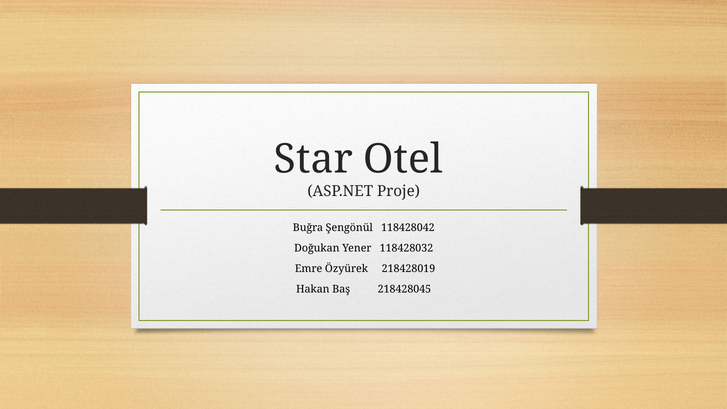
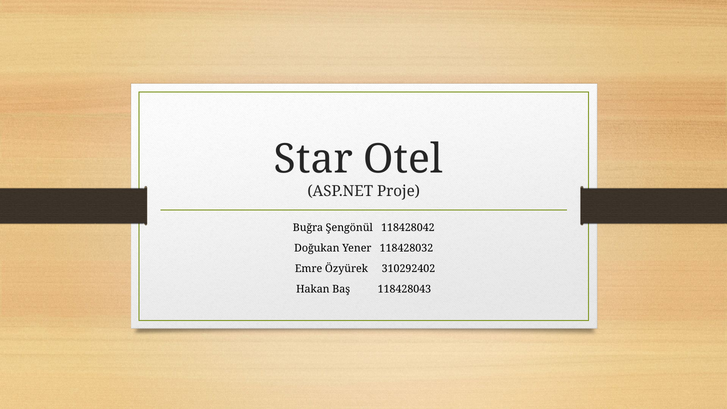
218428019: 218428019 -> 310292402 (408, 269)
218428045: 218428045 -> 118428043 (404, 289)
